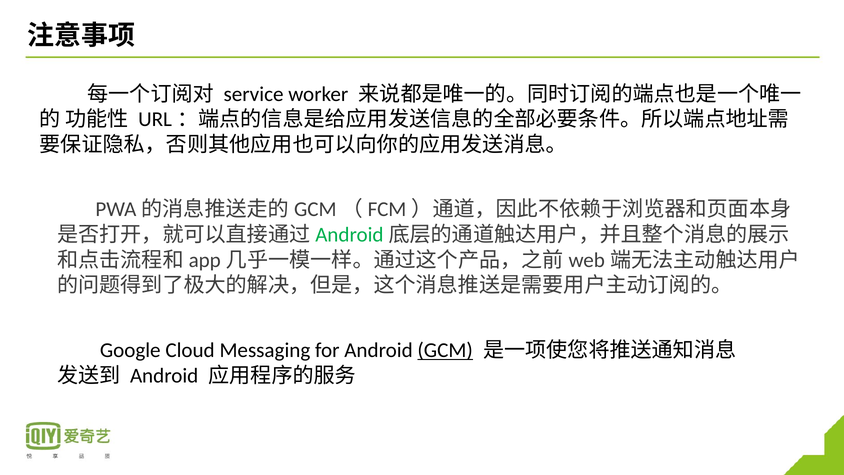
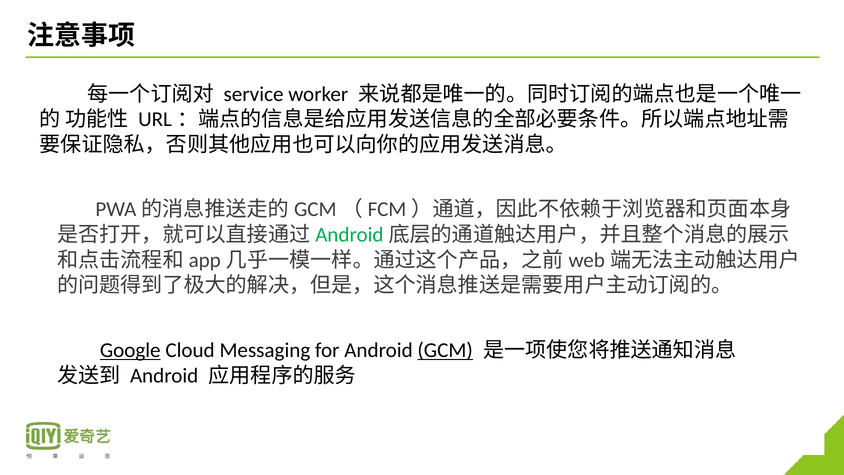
Google underline: none -> present (130, 350)
